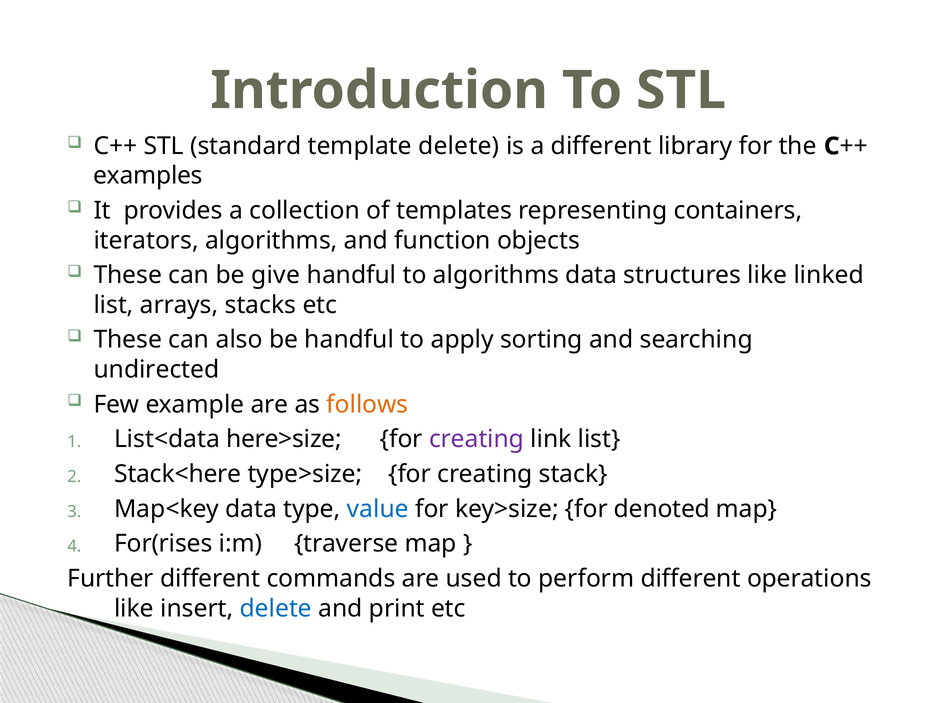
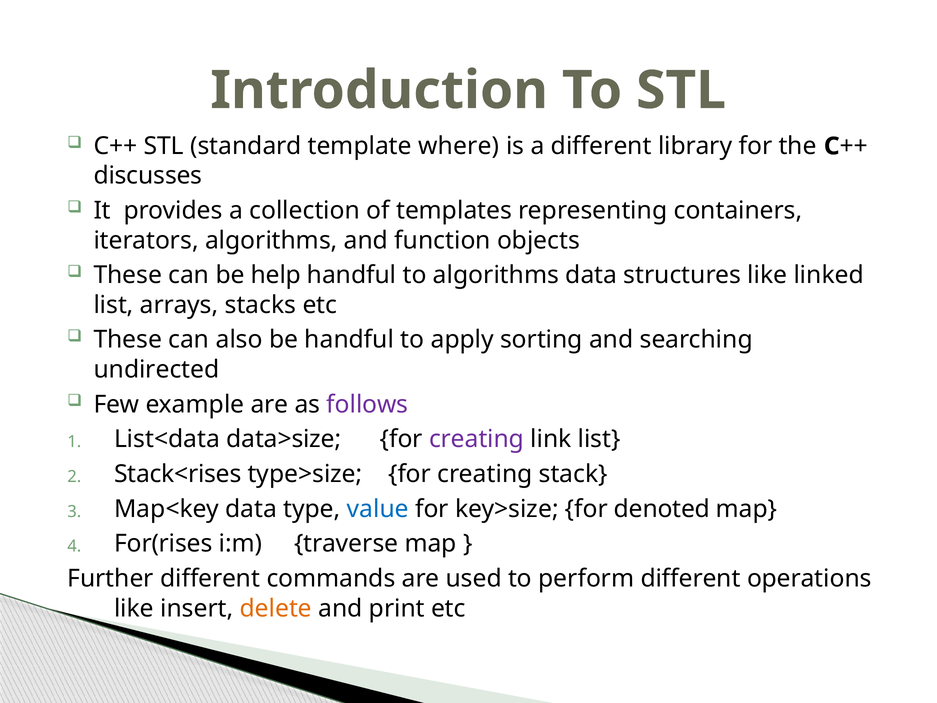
template delete: delete -> where (459, 146)
examples: examples -> discusses (148, 176)
give: give -> help (276, 275)
follows colour: orange -> purple (367, 404)
here>size: here>size -> data>size (284, 439)
Stack<here: Stack<here -> Stack<rises (178, 474)
delete colour: blue -> orange (276, 608)
